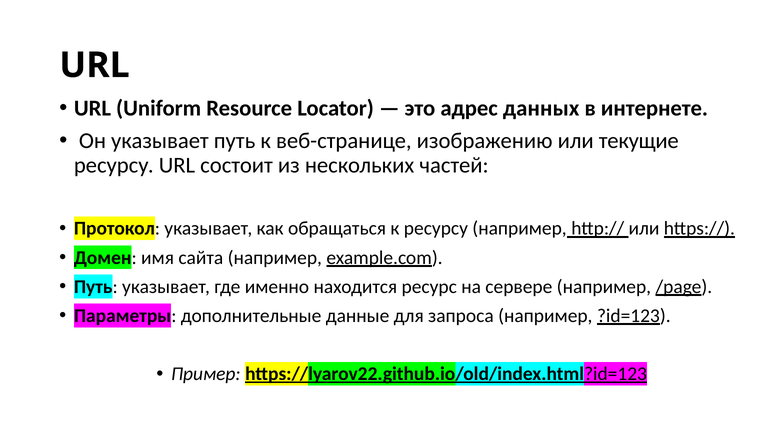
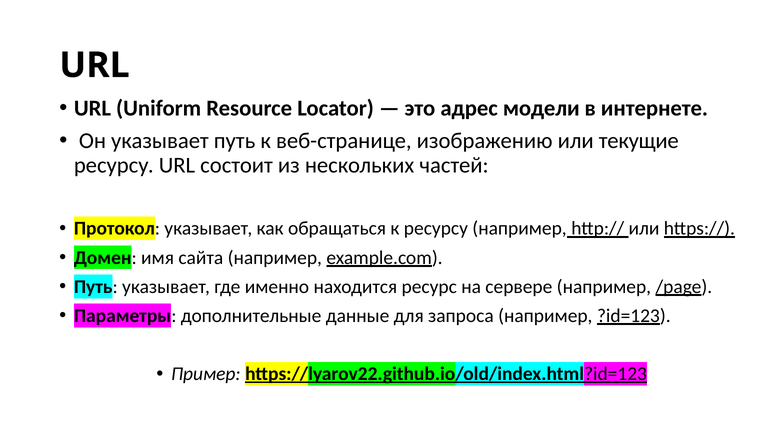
данных: данных -> модели (541, 108)
